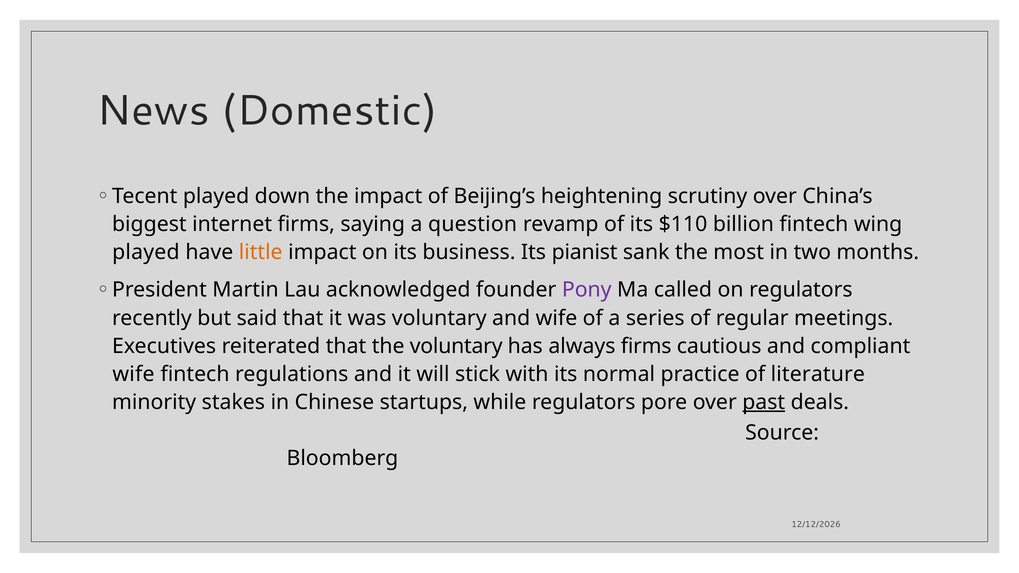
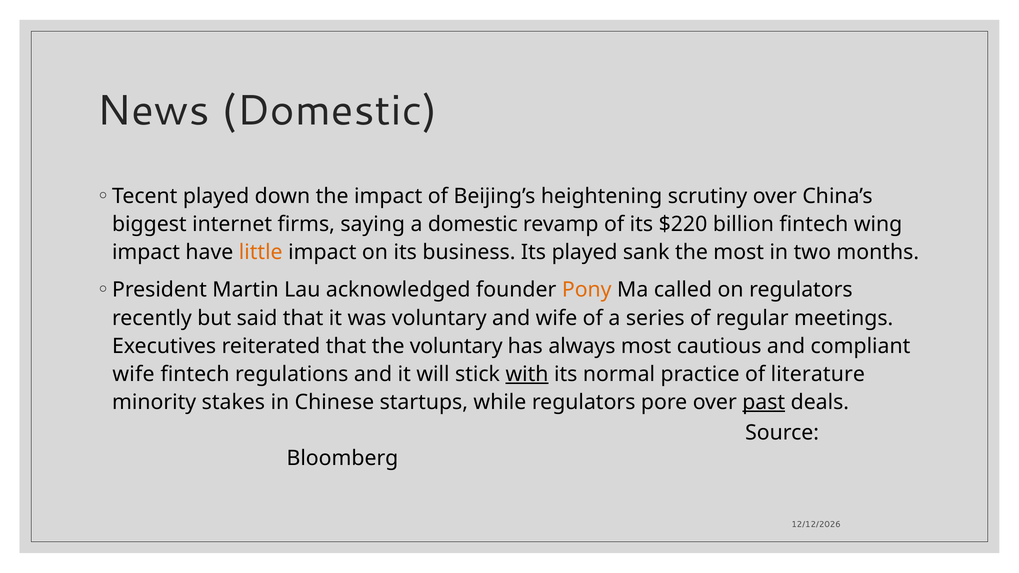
a question: question -> domestic (473, 224)
$110: $110 -> $220 (683, 224)
played: played -> impact (146, 252)
Its pianist: pianist -> played (585, 252)
Pony colour: purple -> orange (587, 290)
always firms: firms -> most (646, 346)
with underline: none -> present (527, 374)
